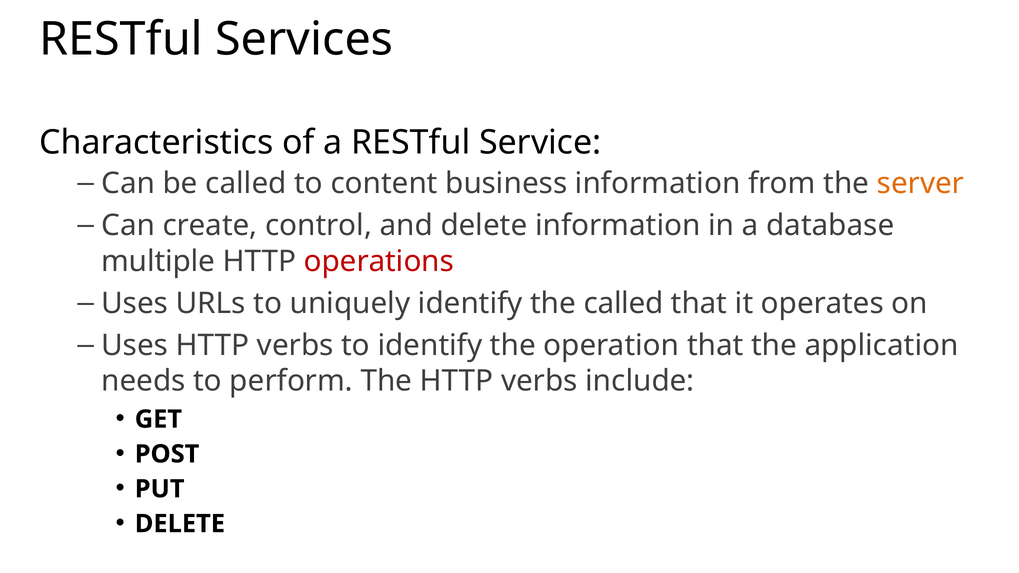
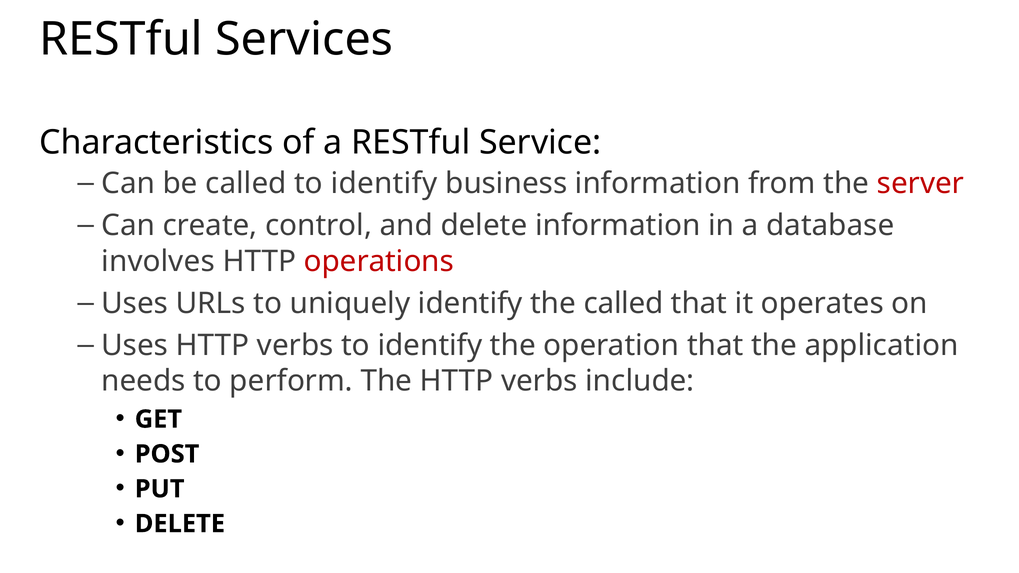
called to content: content -> identify (384, 184)
server colour: orange -> red (920, 184)
multiple: multiple -> involves (158, 261)
